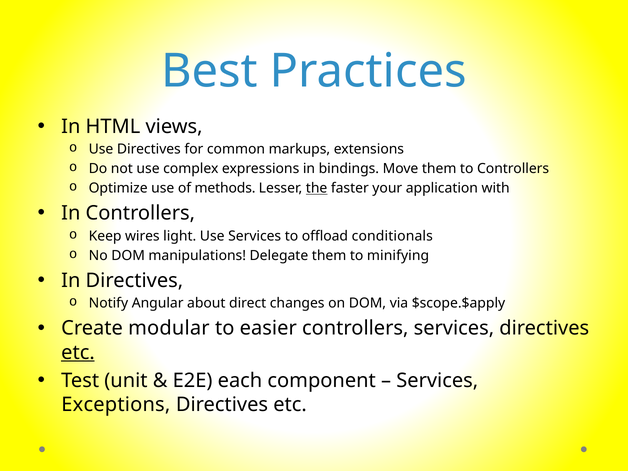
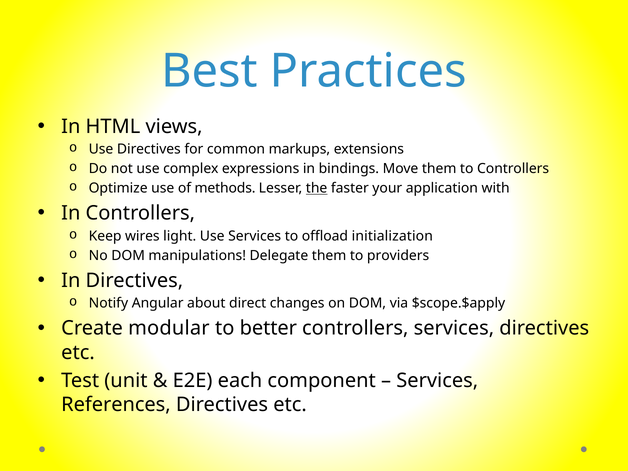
conditionals: conditionals -> initialization (392, 236)
minifying: minifying -> providers (398, 256)
easier: easier -> better (268, 328)
etc underline: present -> none (78, 352)
Exceptions: Exceptions -> References (116, 405)
